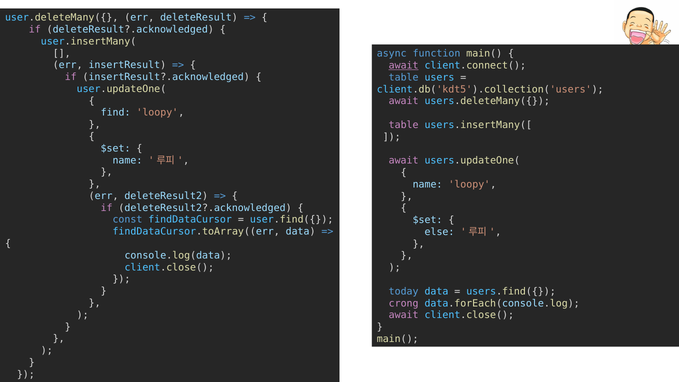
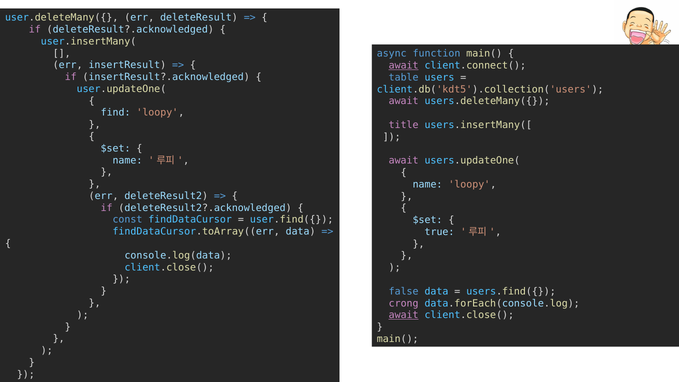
table: table -> title (404, 125)
else: else -> true (440, 232)
today: today -> false (404, 291)
await underline: none -> present (404, 315)
